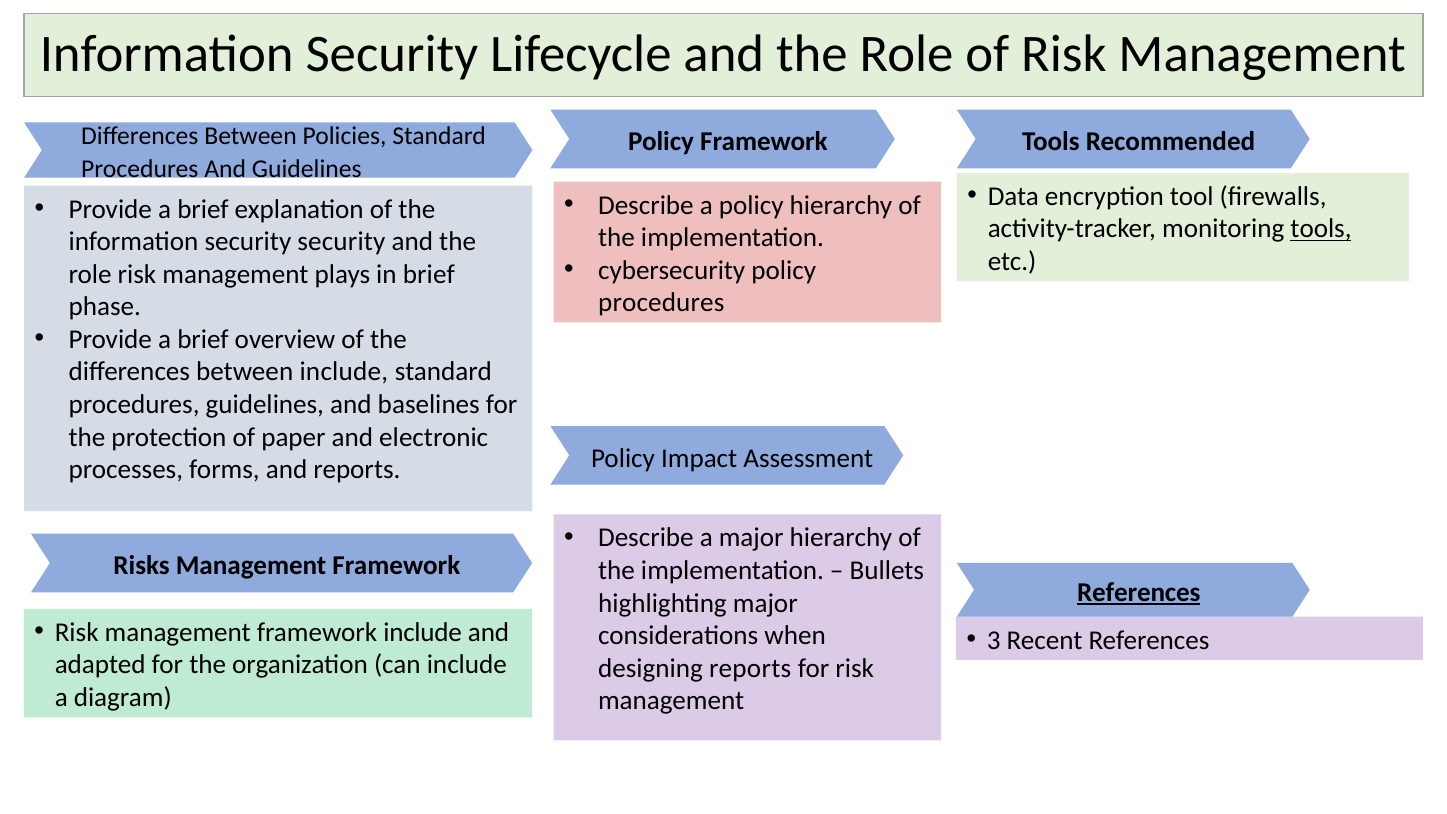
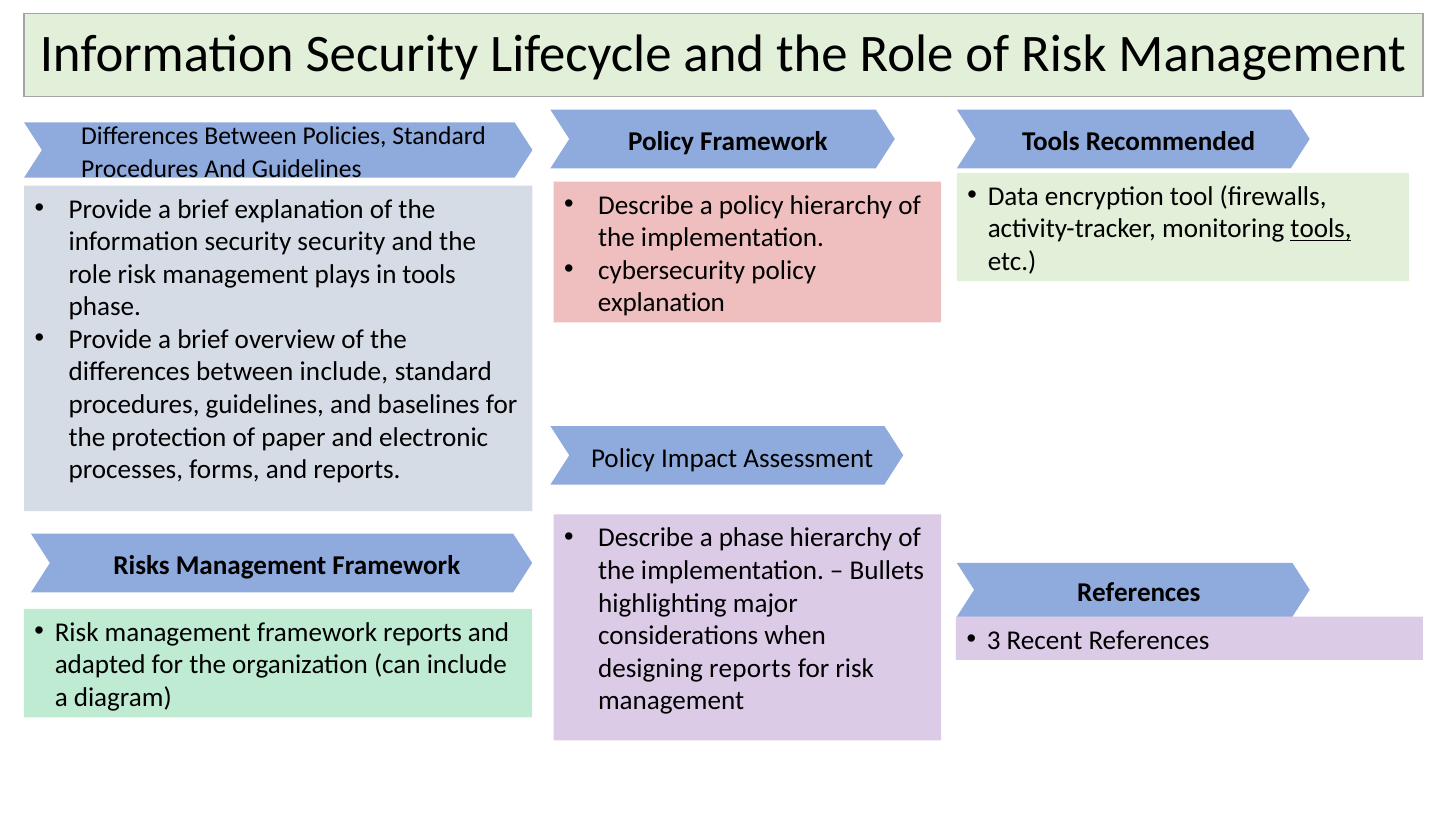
in brief: brief -> tools (429, 274)
procedures: procedures -> explanation (661, 303)
a major: major -> phase (751, 538)
References underline: present -> none (1139, 593)
framework include: include -> reports (423, 632)
